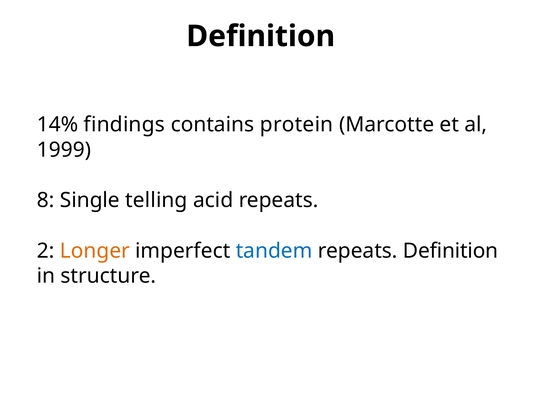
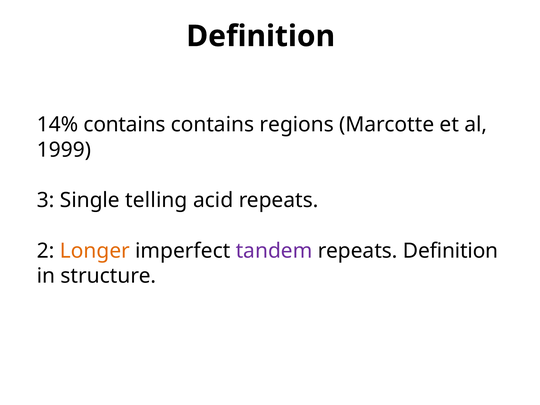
14% findings: findings -> contains (125, 125)
protein: protein -> regions (297, 125)
8: 8 -> 3 (46, 200)
tandem colour: blue -> purple (274, 251)
